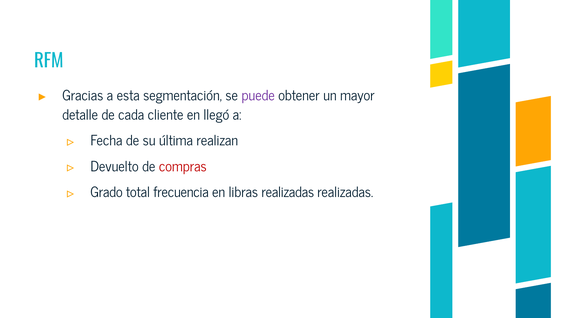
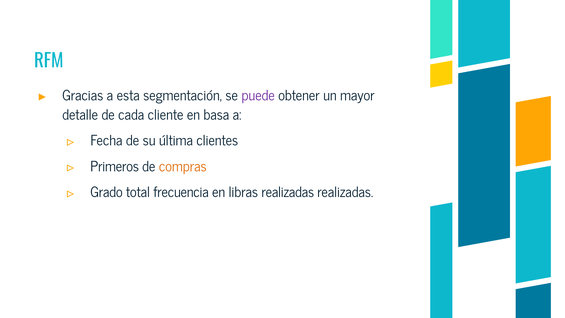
llegó: llegó -> basa (216, 115)
realizan: realizan -> clientes (217, 141)
Devuelto: Devuelto -> Primeros (115, 167)
compras colour: red -> orange (183, 167)
